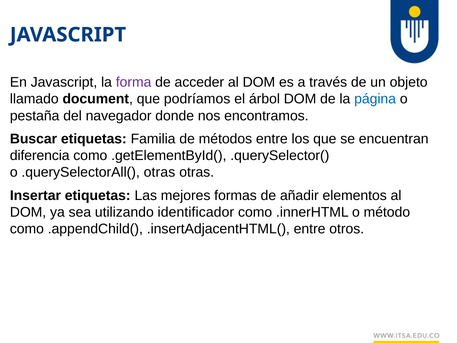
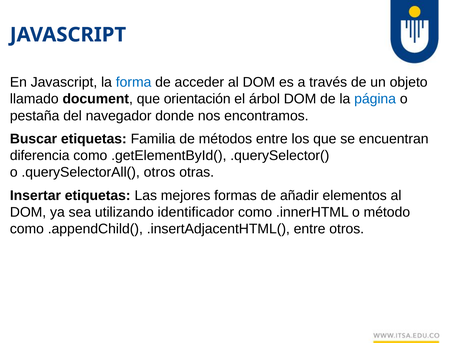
forma colour: purple -> blue (134, 82)
podríamos: podríamos -> orientación (197, 99)
.querySelectorAll( otras: otras -> otros (159, 172)
